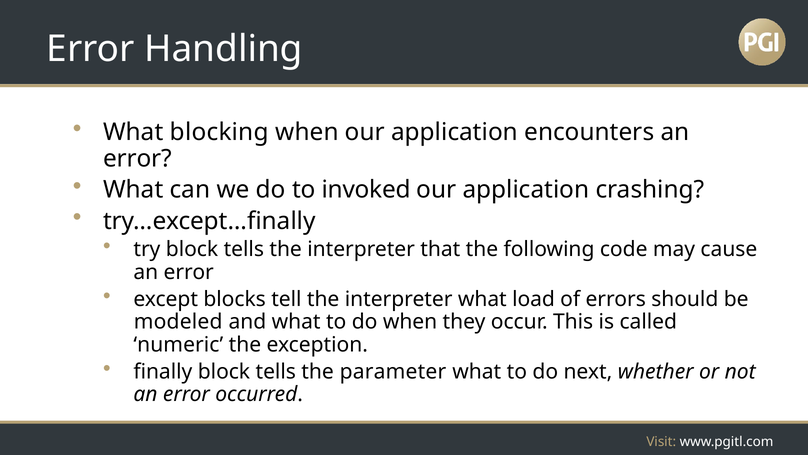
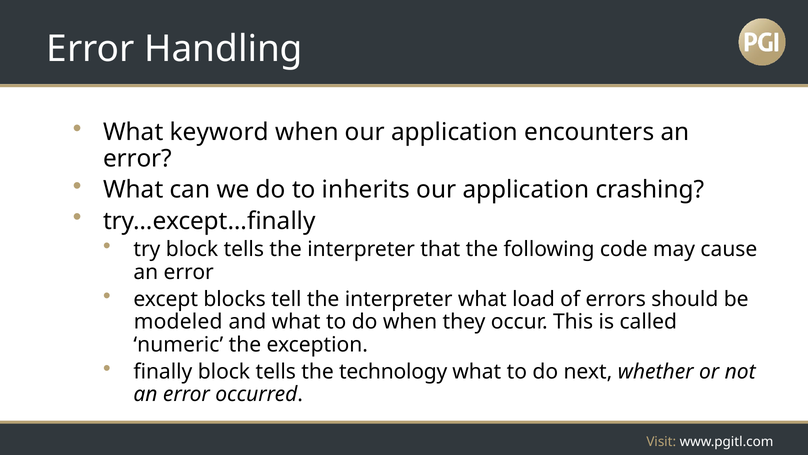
blocking: blocking -> keyword (219, 132)
invoked: invoked -> inherits (366, 190)
parameter: parameter -> technology (393, 371)
